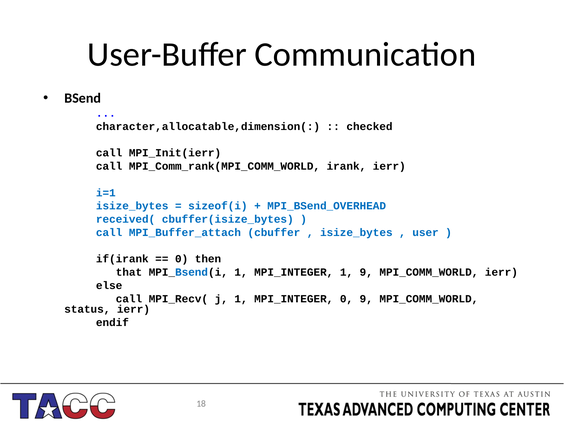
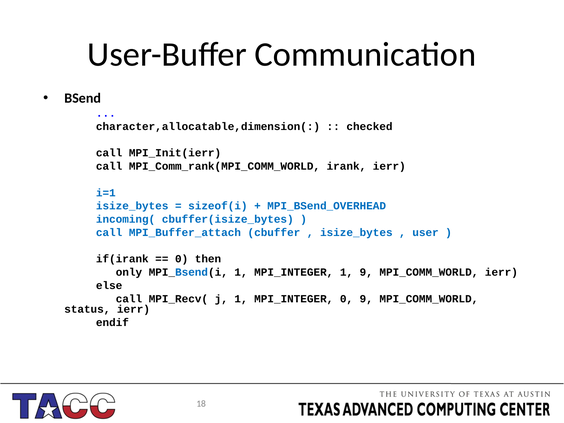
received(: received( -> incoming( (126, 219)
that: that -> only (129, 272)
